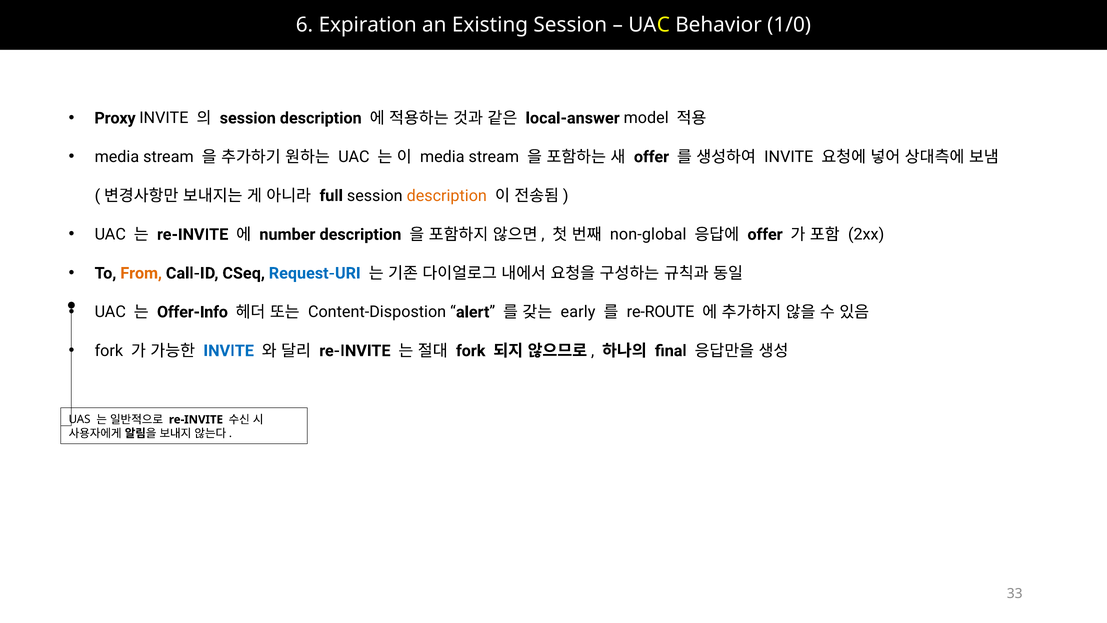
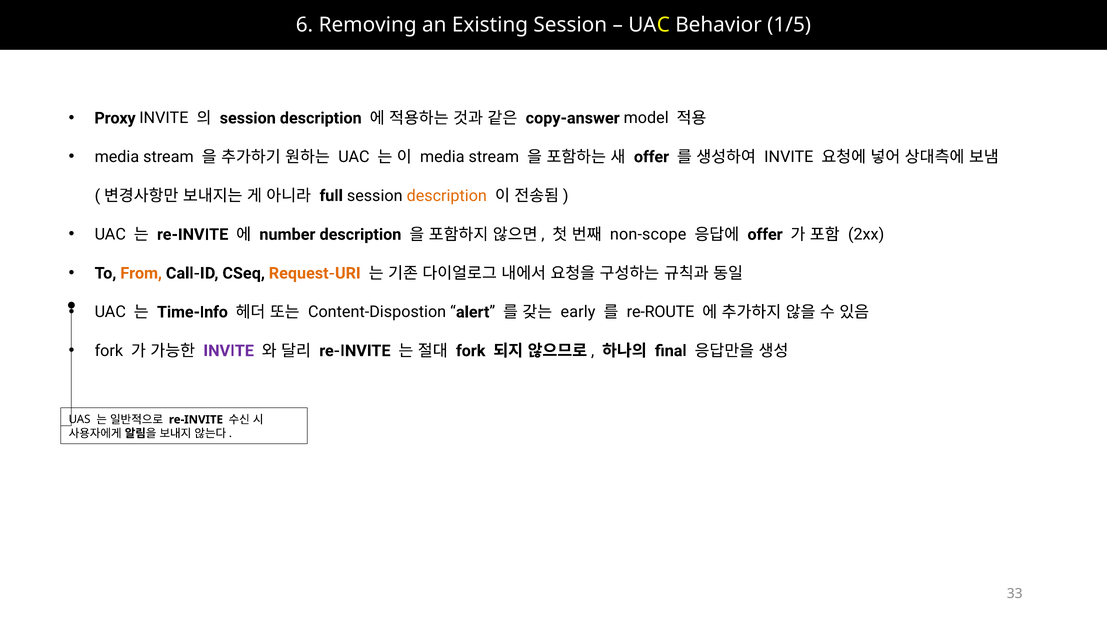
Expiration: Expiration -> Removing (368, 25)
1/0: 1/0 -> 1/5 (789, 25)
local-answer: local-answer -> copy-answer (573, 118)
non-global: non-global -> non-scope (648, 234)
Request-URI colour: blue -> orange (315, 273)
Offer-Info: Offer-Info -> Time-Info (192, 312)
INVITE colour: blue -> purple (229, 351)
